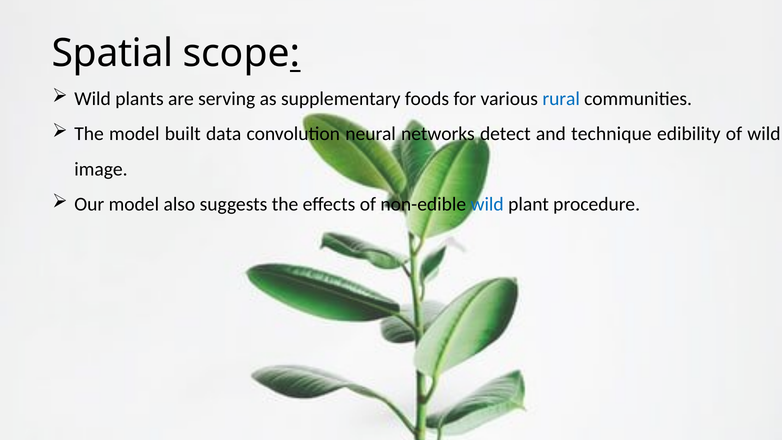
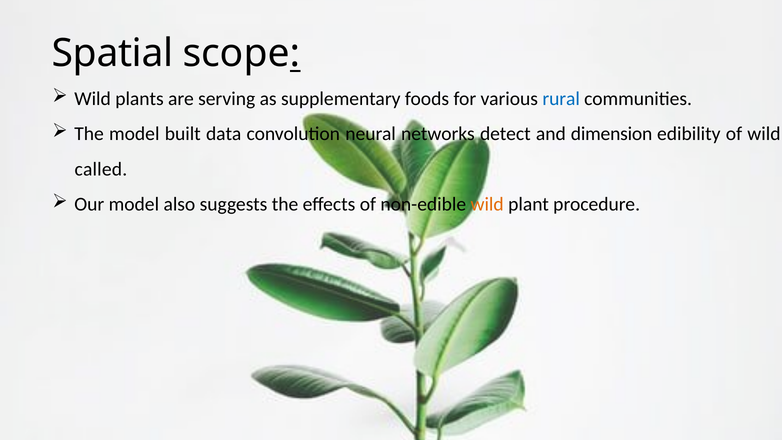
technique: technique -> dimension (612, 134)
image: image -> called (101, 169)
wild colour: blue -> orange (487, 204)
